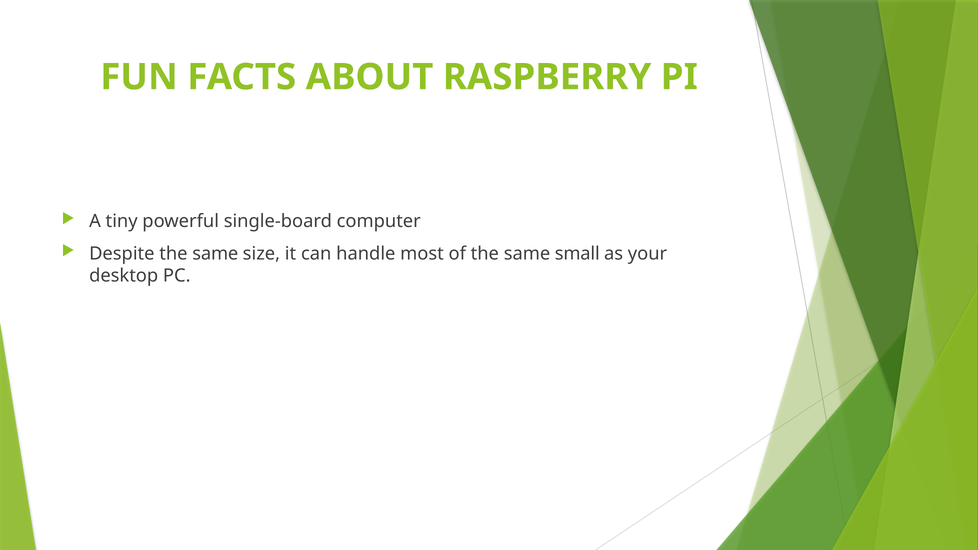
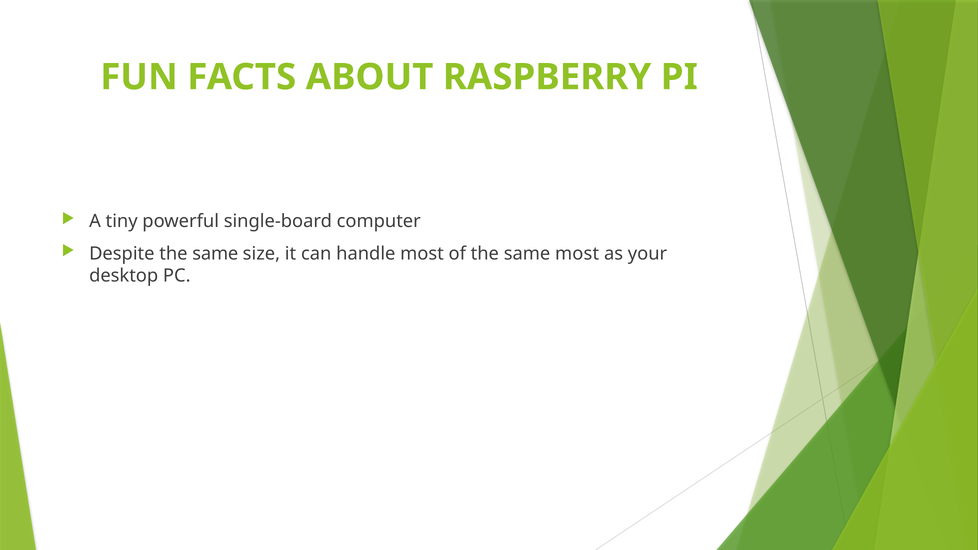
same small: small -> most (577, 254)
